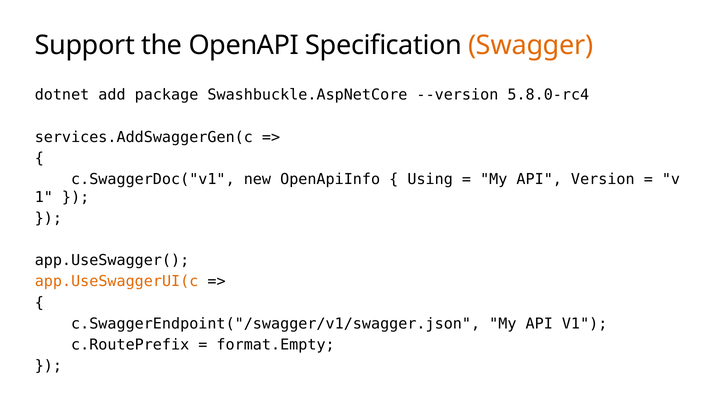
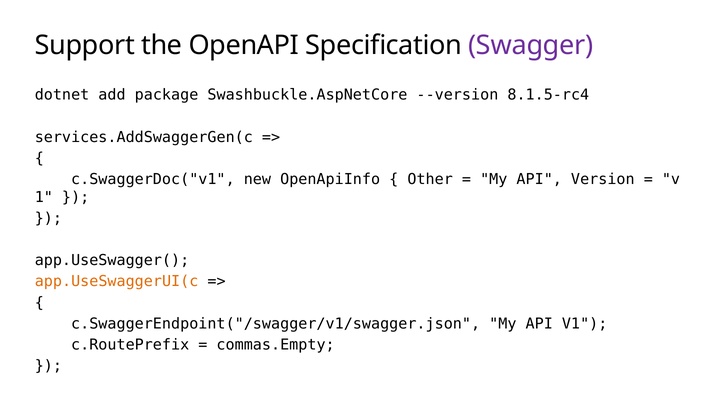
Swagger colour: orange -> purple (531, 45)
5.8.0-rc4: 5.8.0-rc4 -> 8.1.5-rc4 (548, 95)
Using: Using -> Other (430, 180)
format.Empty: format.Empty -> commas.Empty (276, 345)
